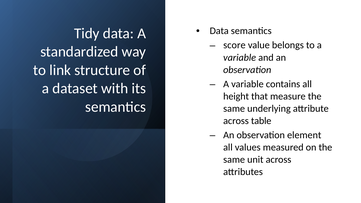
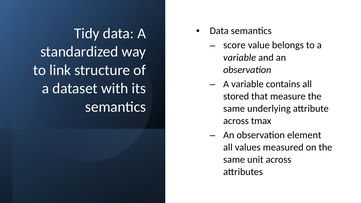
height: height -> stored (236, 96)
table: table -> tmax (261, 121)
